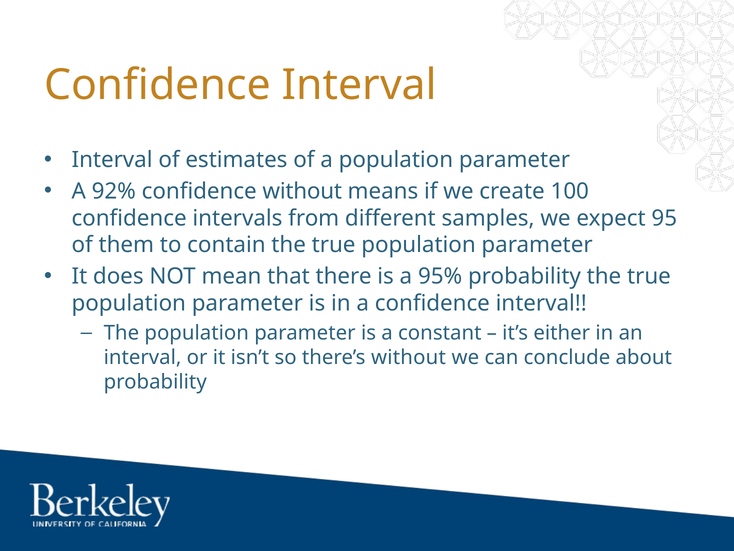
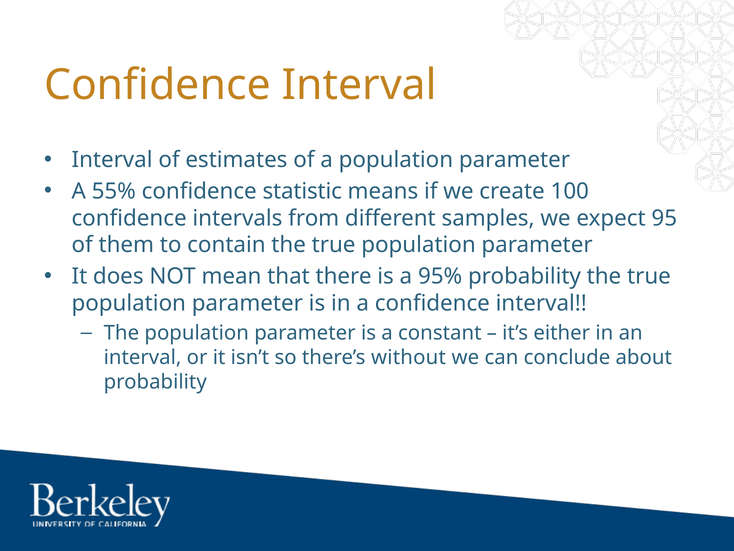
92%: 92% -> 55% (114, 191)
confidence without: without -> statistic (302, 191)
